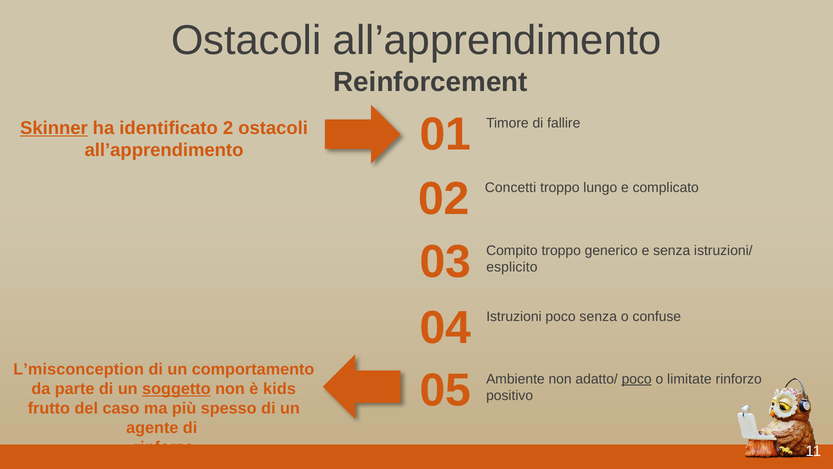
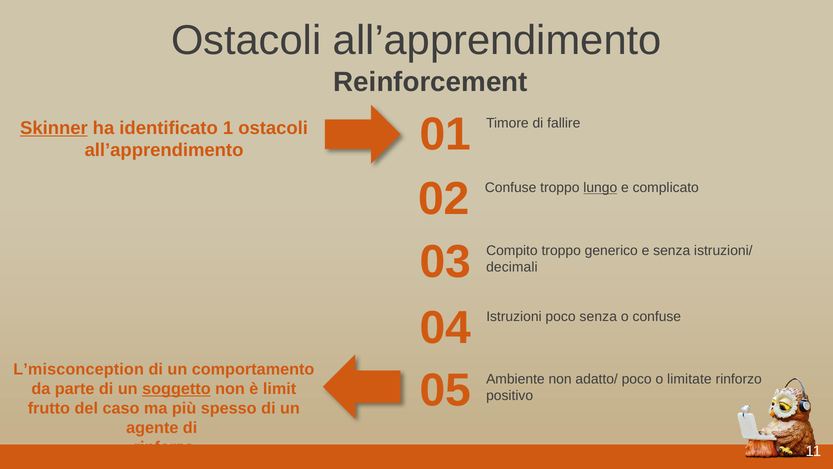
2: 2 -> 1 (228, 128)
02 Concetti: Concetti -> Confuse (511, 188)
lungo underline: none -> present (600, 188)
esplicito: esplicito -> decimali (512, 267)
poco underline: present -> none (637, 379)
kids: kids -> limit (280, 389)
